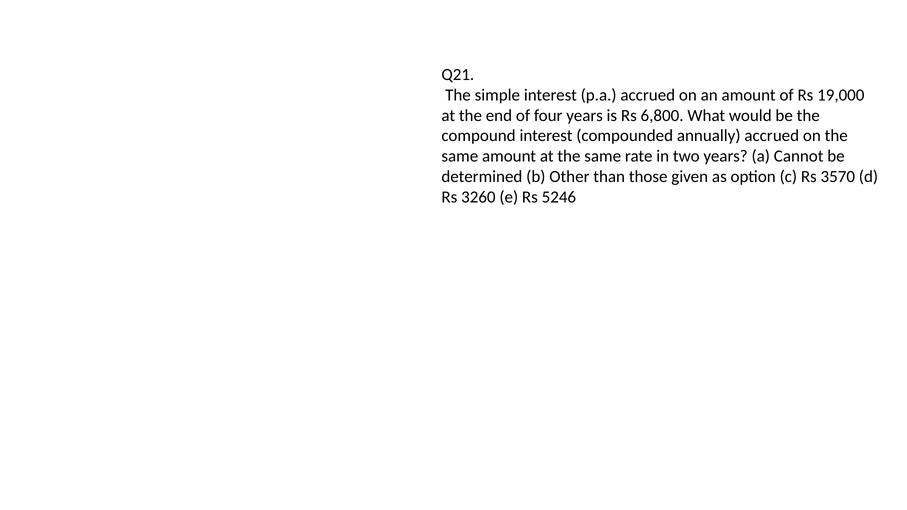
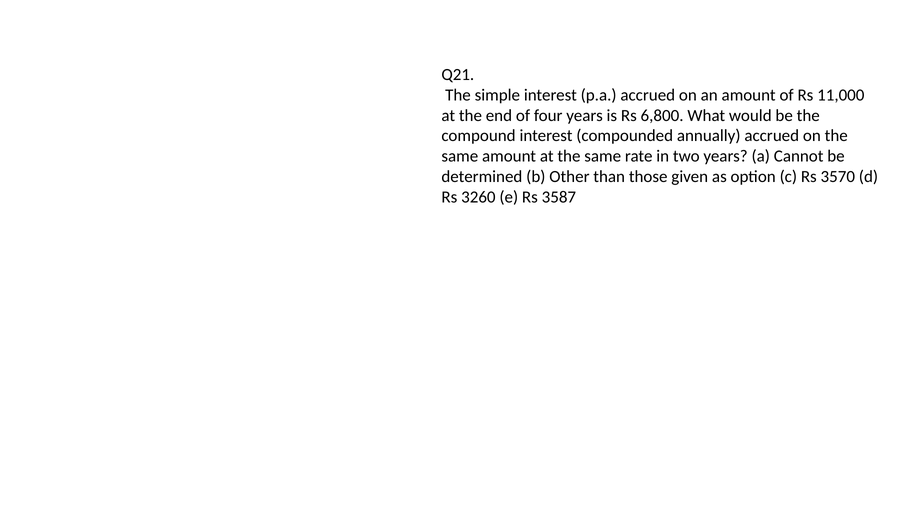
19,000: 19,000 -> 11,000 (841, 95)
5246: 5246 -> 3587 (559, 197)
